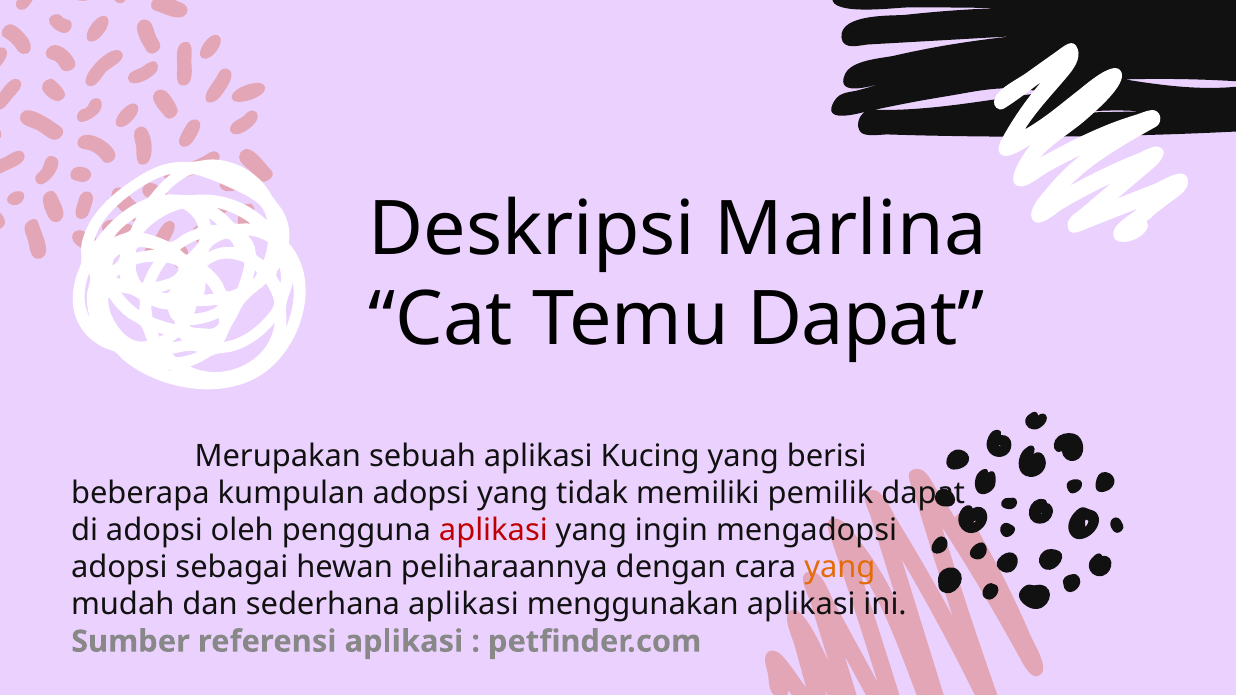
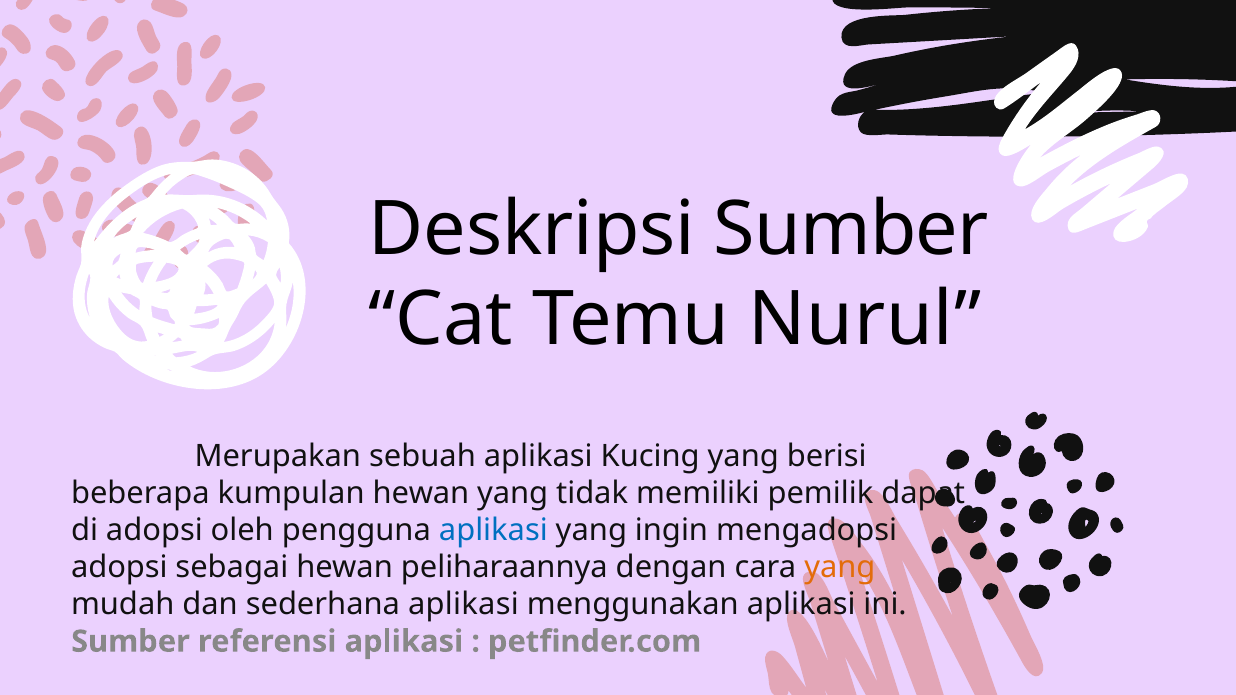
Deskripsi Marlina: Marlina -> Sumber (851, 230)
Temu Dapat: Dapat -> Nurul (865, 320)
kumpulan adopsi: adopsi -> hewan (421, 493)
aplikasi colour: red -> blue (493, 531)
